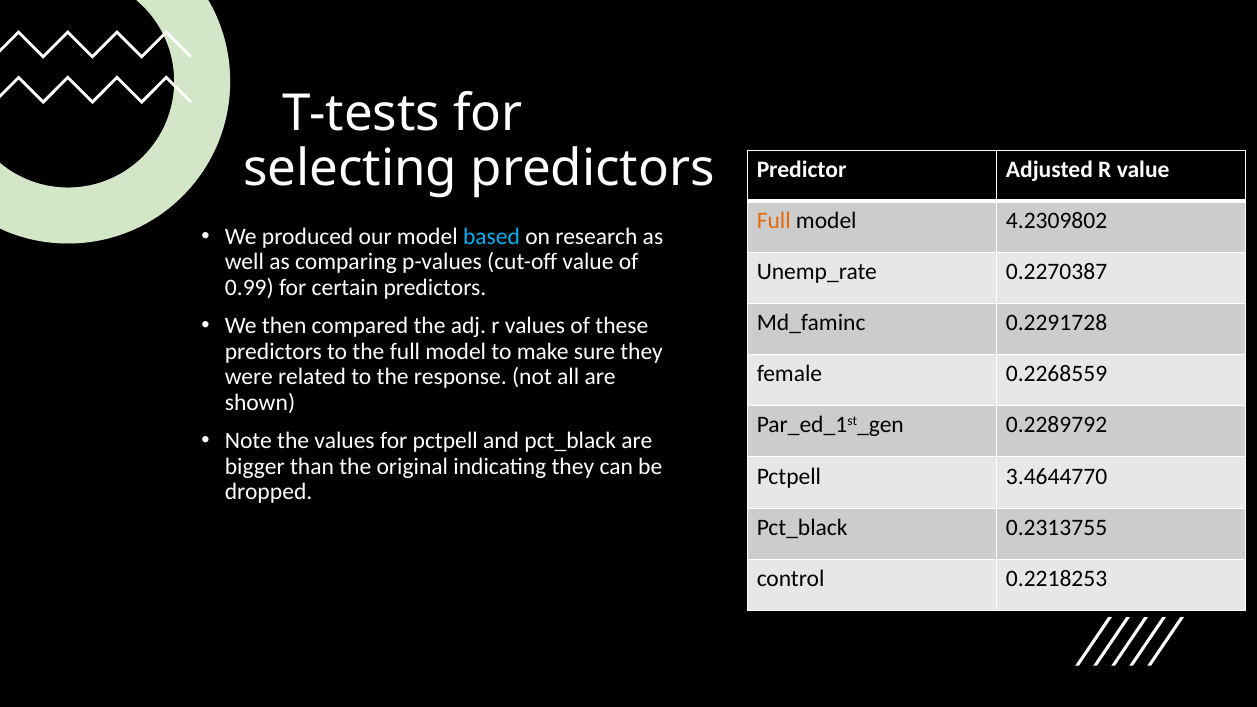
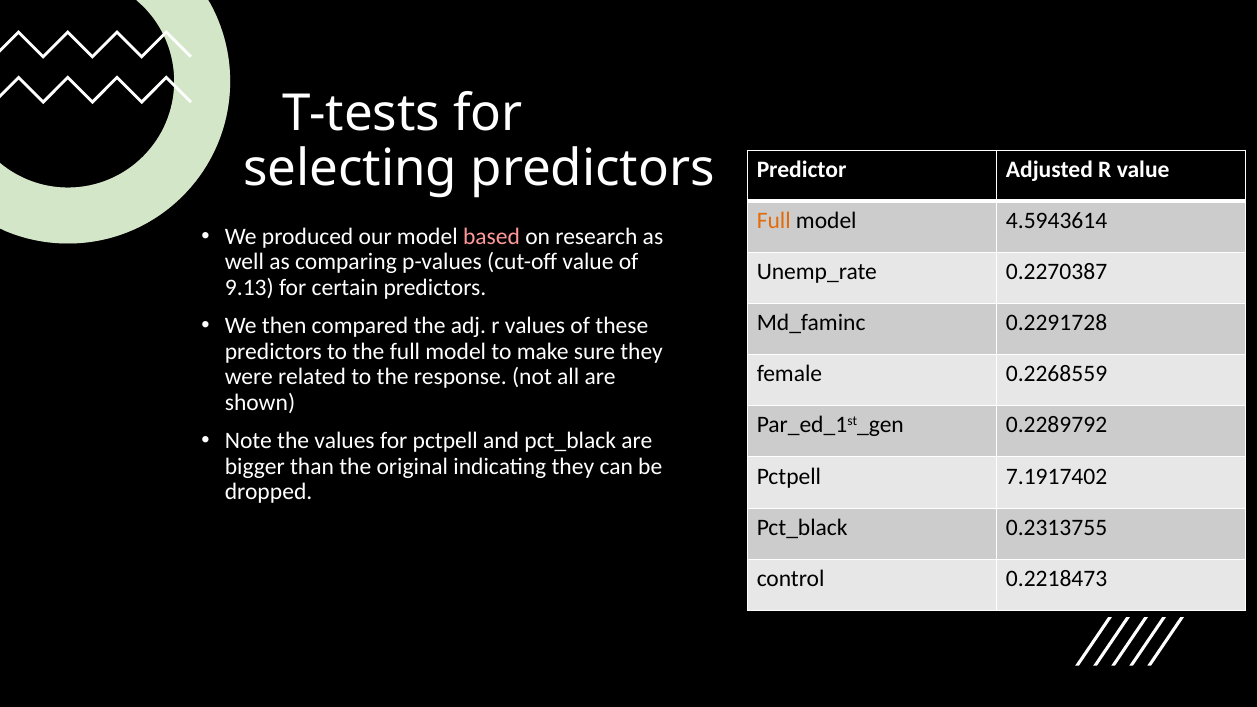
4.2309802: 4.2309802 -> 4.5943614 (1057, 221)
based colour: light blue -> pink (492, 236)
0.99: 0.99 -> 9.13 (249, 287)
3.4644770: 3.4644770 -> 7.1917402 (1057, 476)
0.2218253: 0.2218253 -> 0.2218473 (1057, 579)
